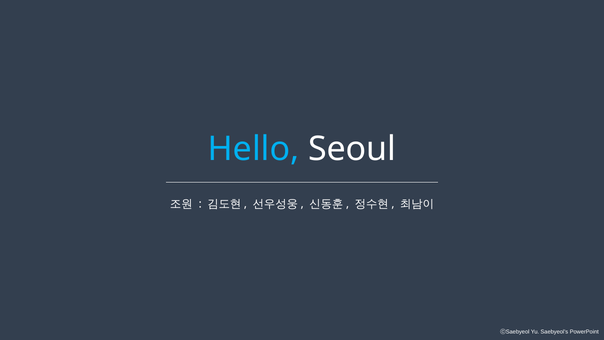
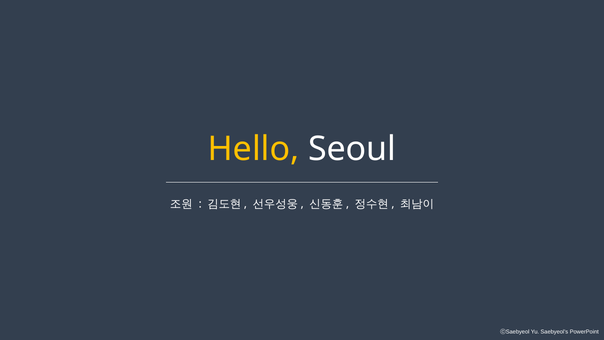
Hello colour: light blue -> yellow (254, 149)
